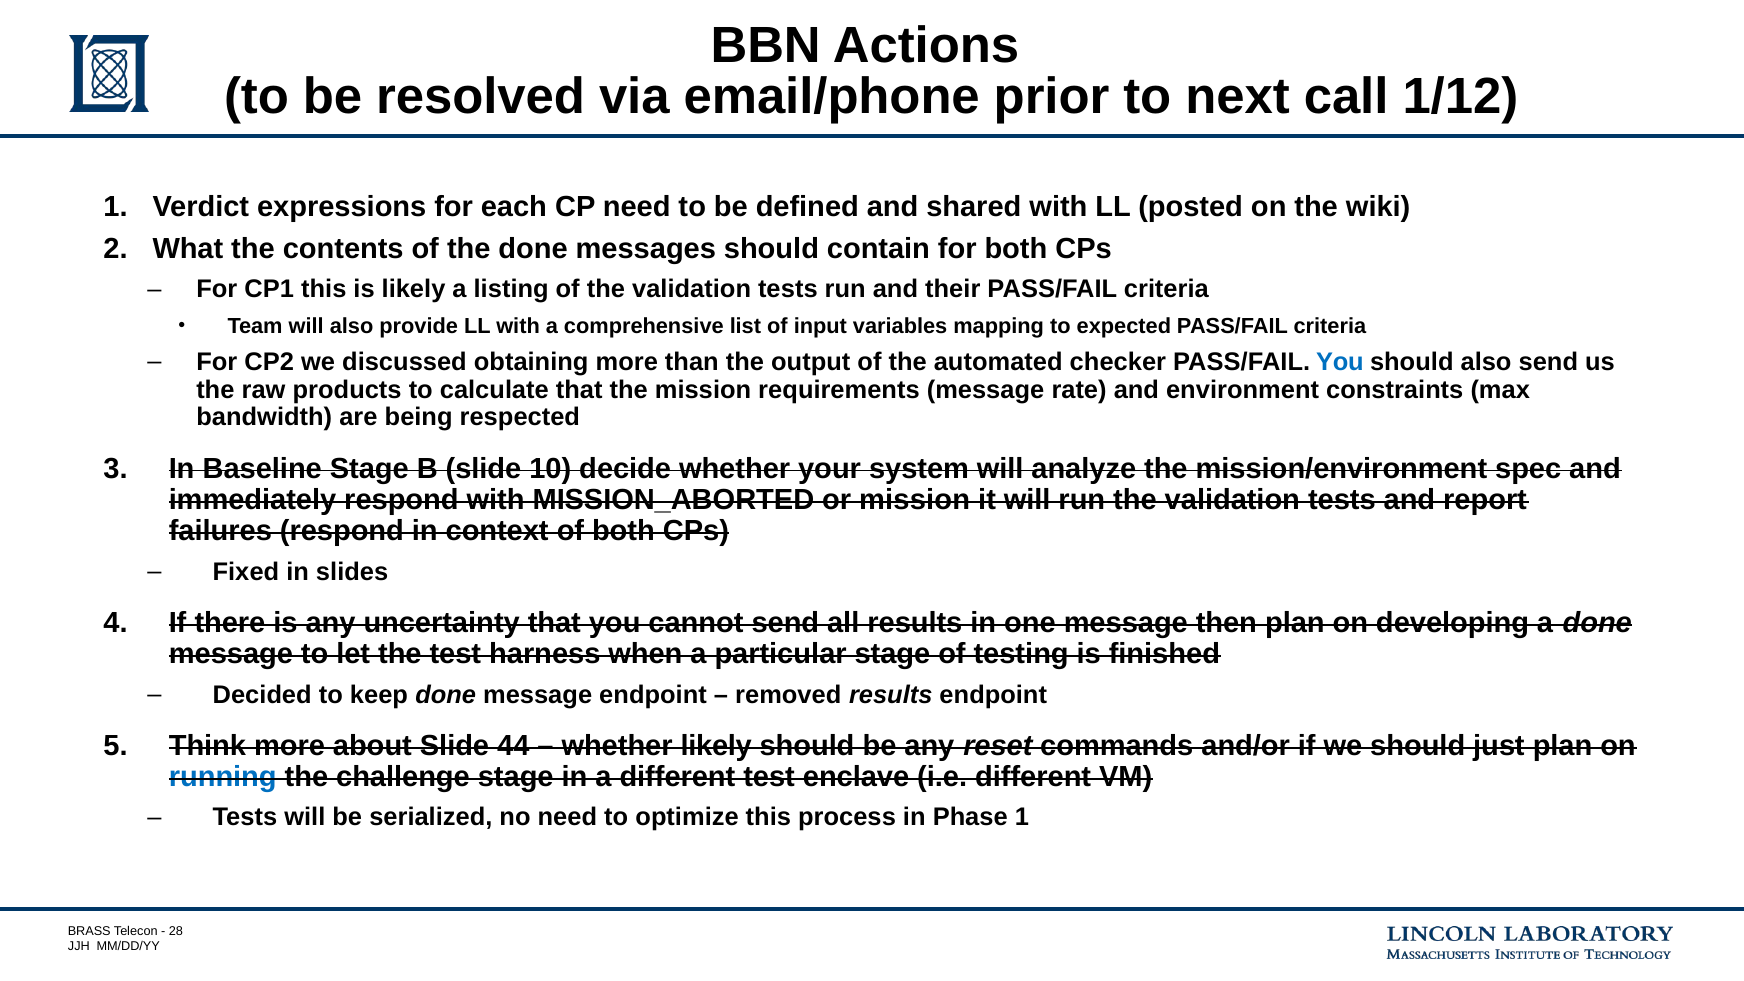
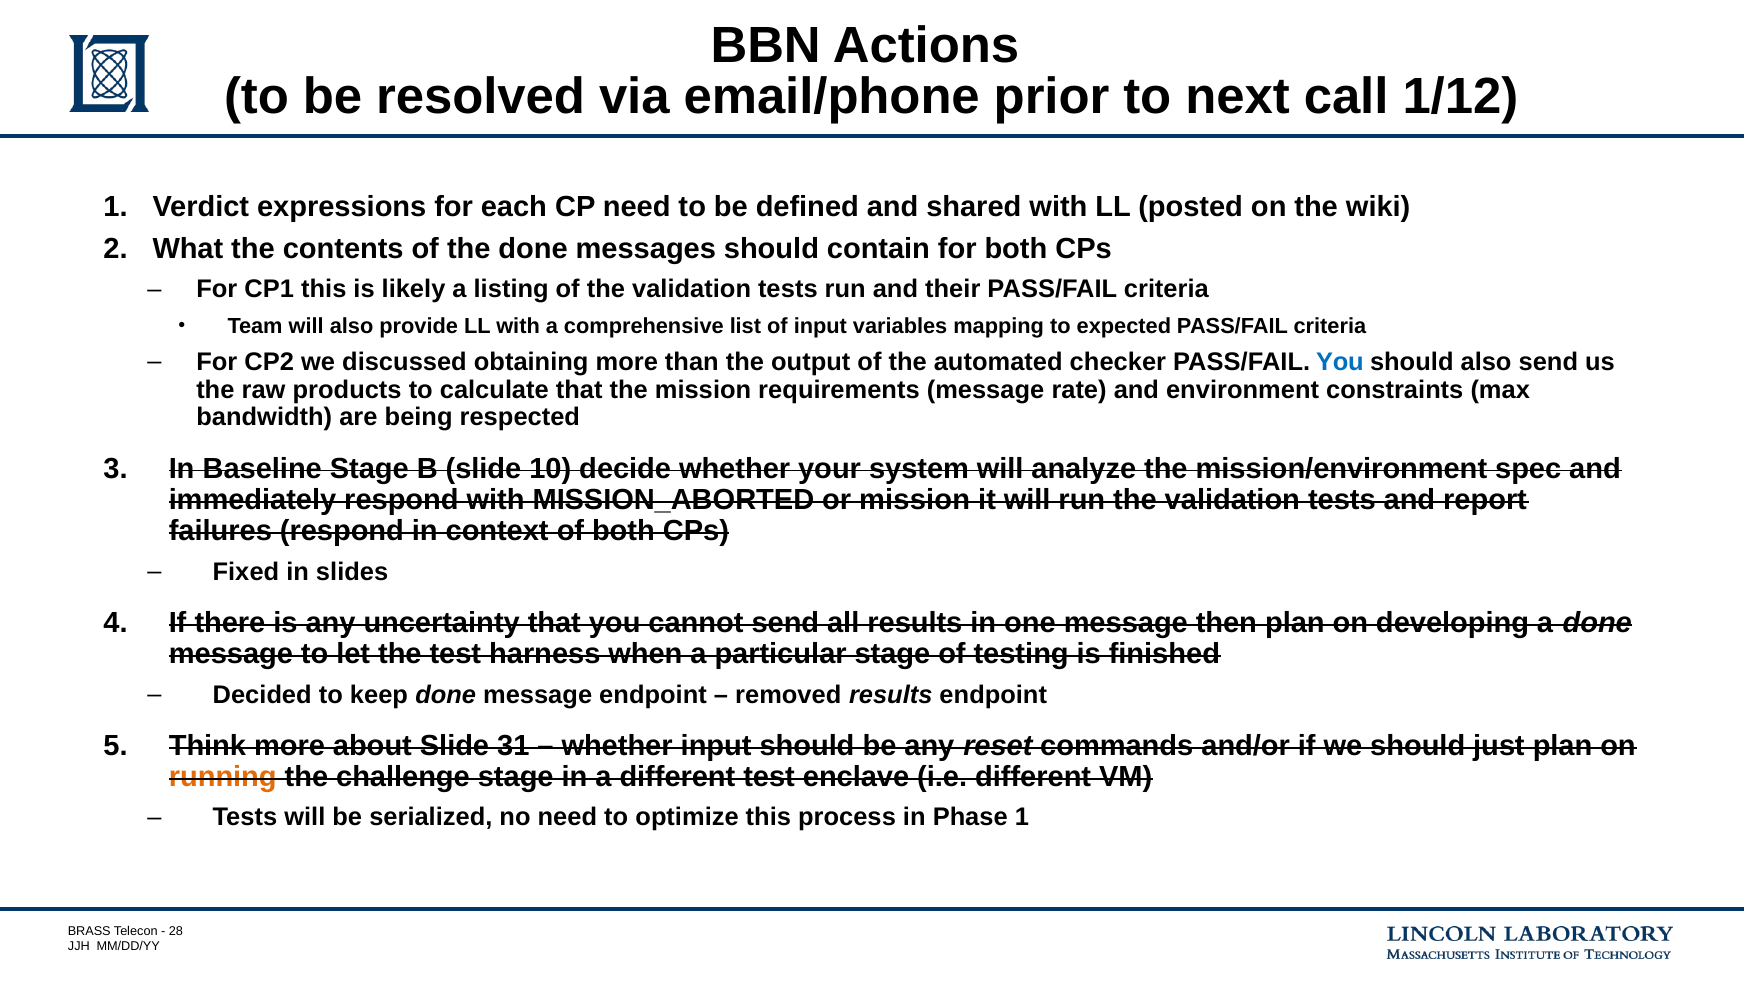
44: 44 -> 31 (513, 746)
whether likely: likely -> input (716, 746)
running colour: blue -> orange (223, 777)
